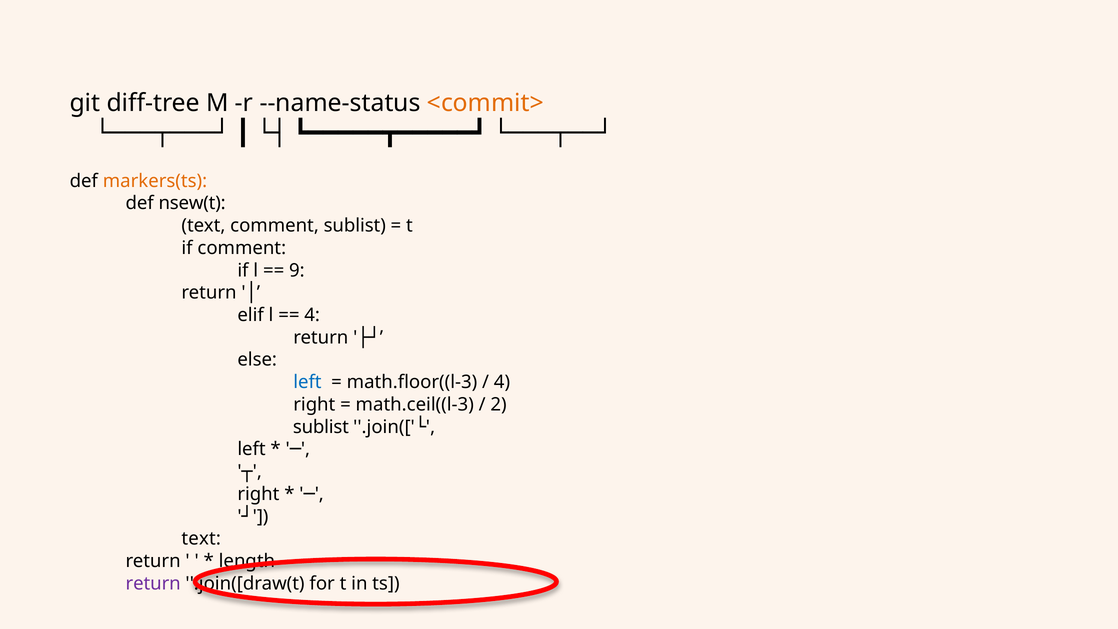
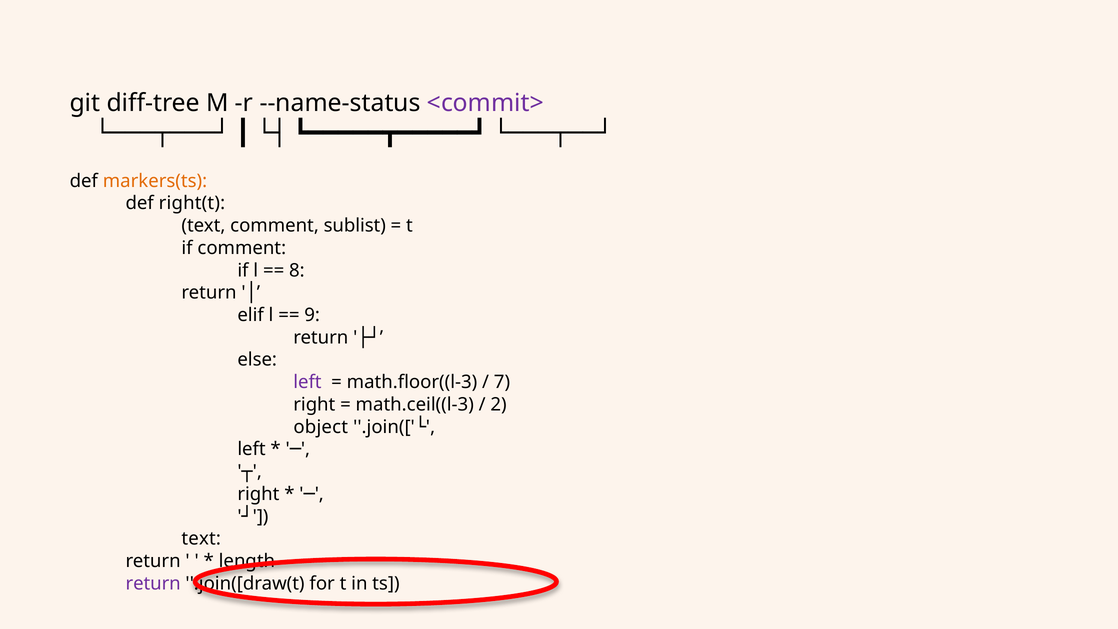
<commit> colour: orange -> purple (485, 103)
nsew(t: nsew(t -> right(t (192, 203)
9: 9 -> 8 (297, 270)
4: 4 -> 9 (312, 315)
left colour: blue -> purple (307, 382)
4: 4 -> 7 (502, 382)
sublist: sublist -> object (321, 427)
